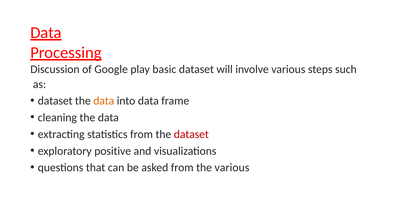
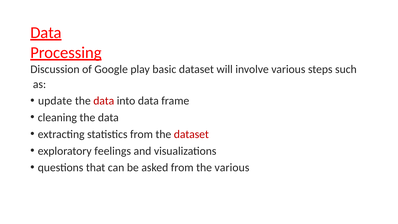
dataset: dataset -> update (55, 101)
data colour: orange -> red (104, 101)
positive: positive -> feelings (113, 151)
